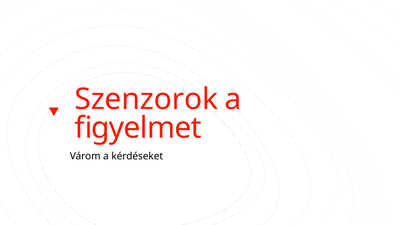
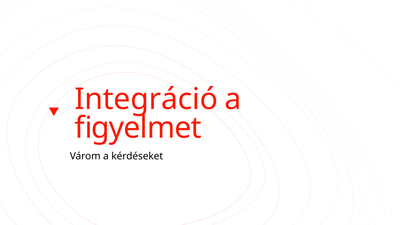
Szenzorok: Szenzorok -> Integráció (146, 99)
